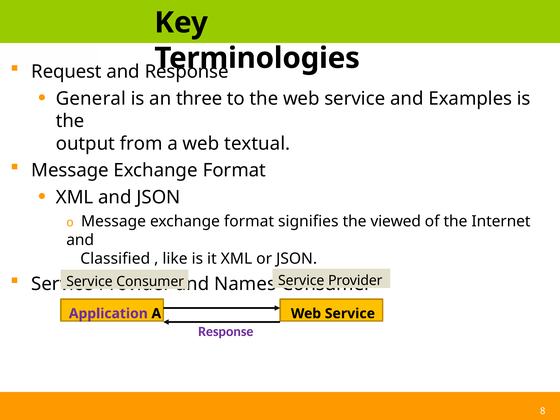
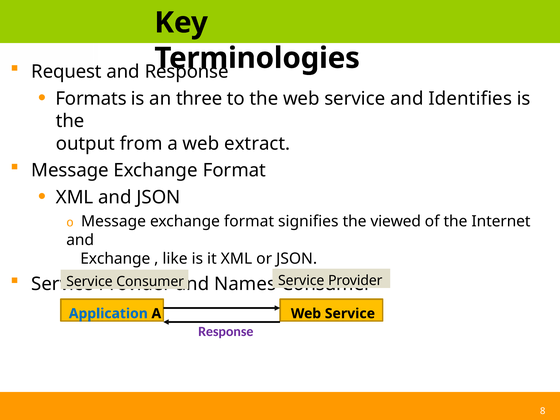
General: General -> Formats (91, 99)
Examples: Examples -> Identifies (470, 99)
textual: textual -> extract (257, 144)
Classified: Classified -> Exchange (115, 259)
Application colour: purple -> blue (108, 314)
